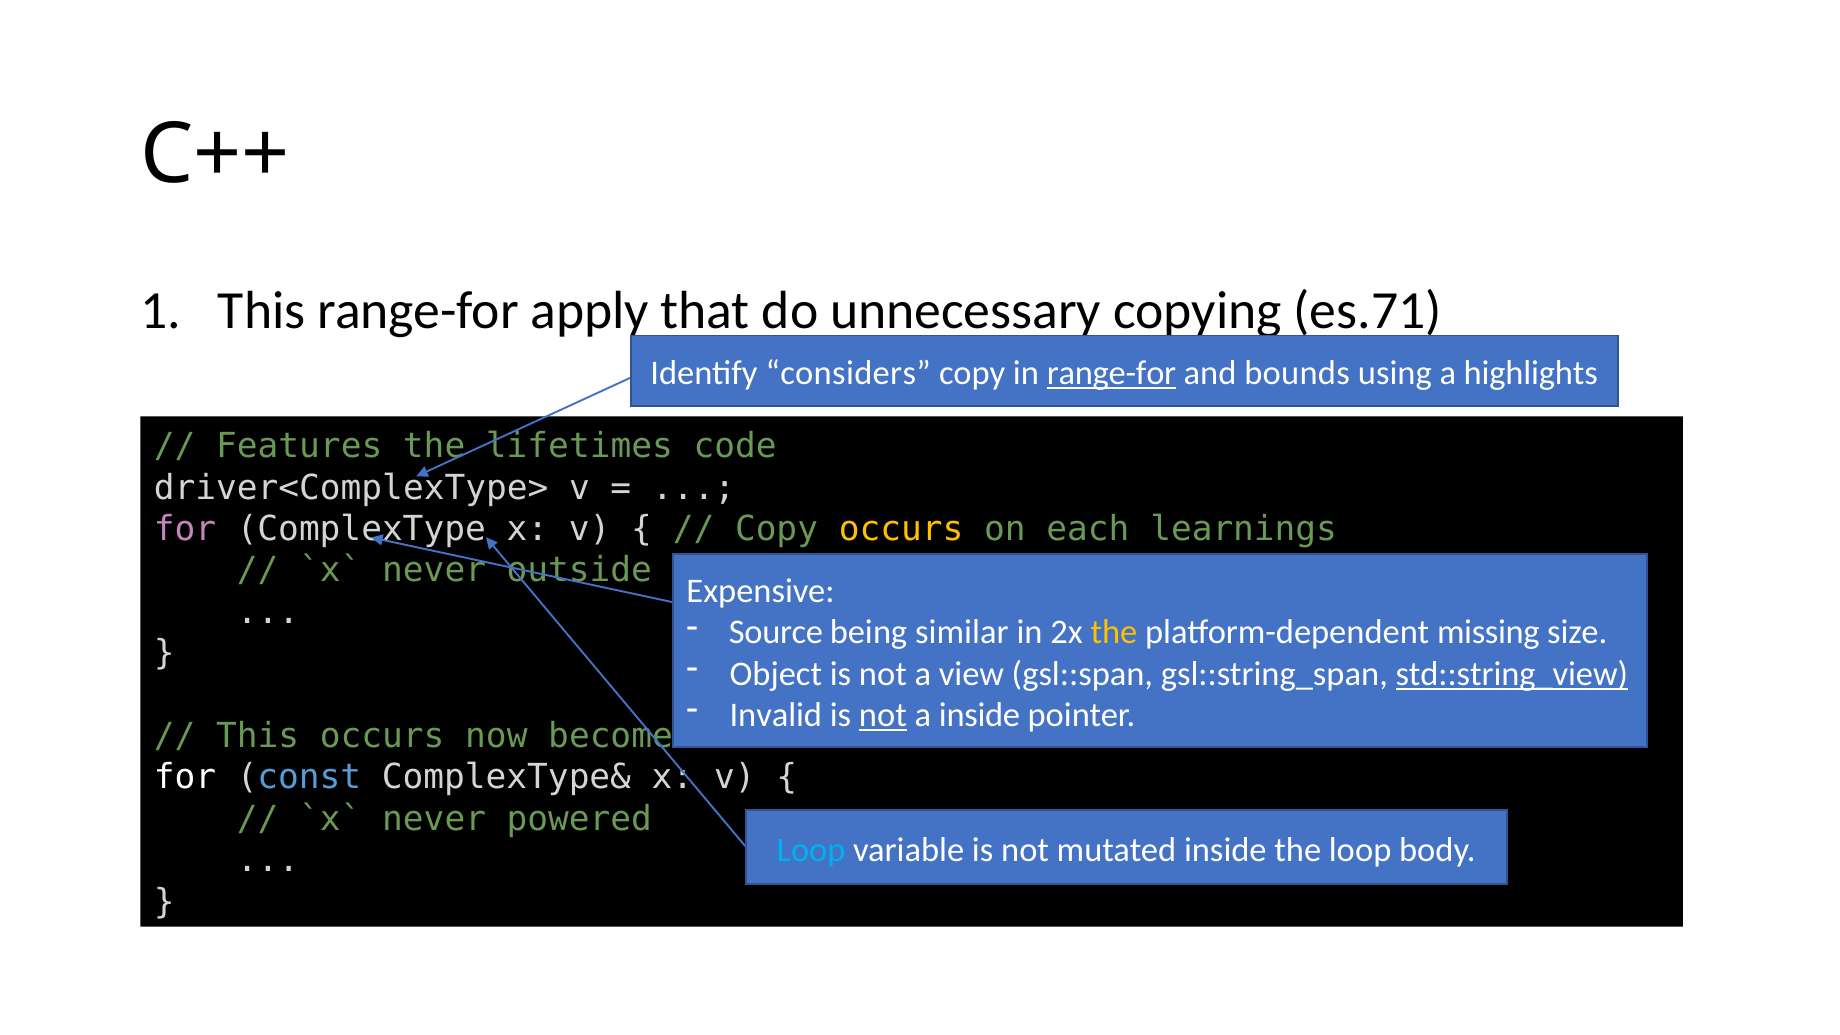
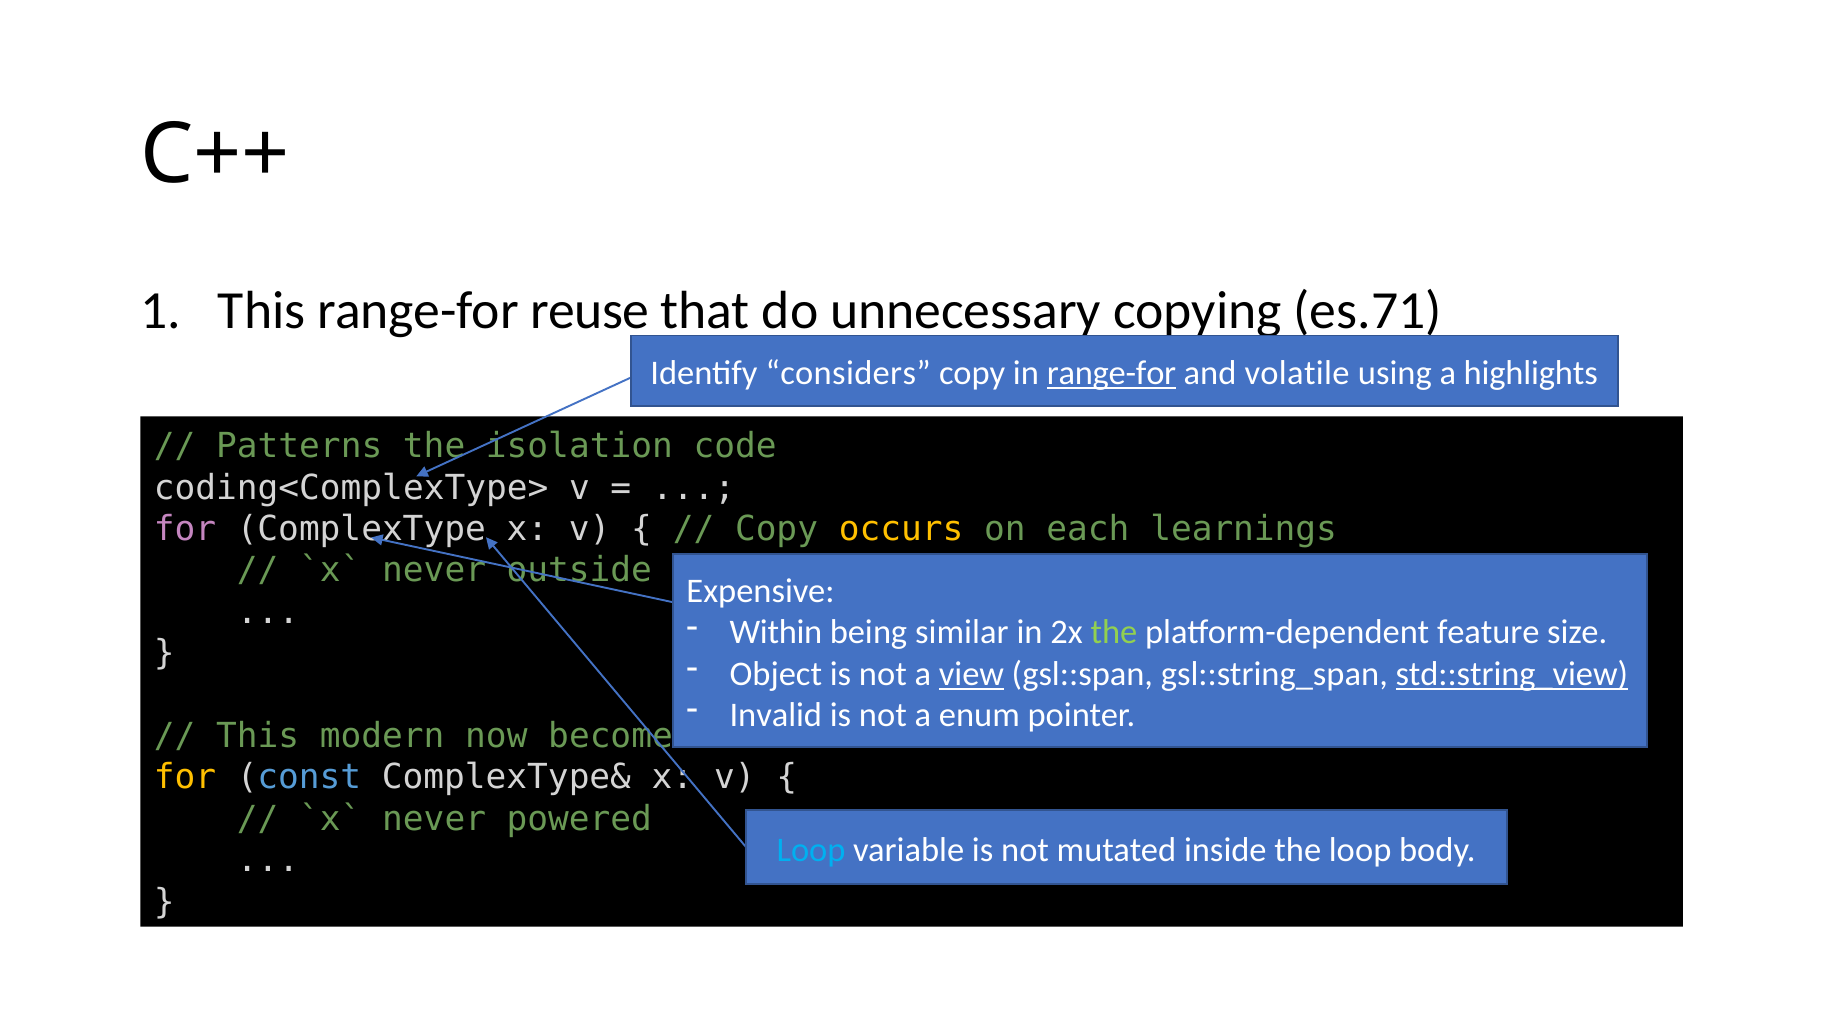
apply: apply -> reuse (590, 311)
bounds: bounds -> volatile (1297, 373)
Features: Features -> Patterns (299, 446)
lifetimes: lifetimes -> isolation (579, 446)
driver<ComplexType>: driver<ComplexType> -> coding<ComplexType> (351, 488)
Source: Source -> Within (776, 632)
the colour: yellow -> light green (1114, 632)
missing: missing -> feature (1488, 632)
view underline: none -> present (971, 674)
not underline: present -> none (883, 715)
a inside: inside -> enum (979, 715)
This occurs: occurs -> modern (382, 736)
for colour: white -> yellow (185, 777)
